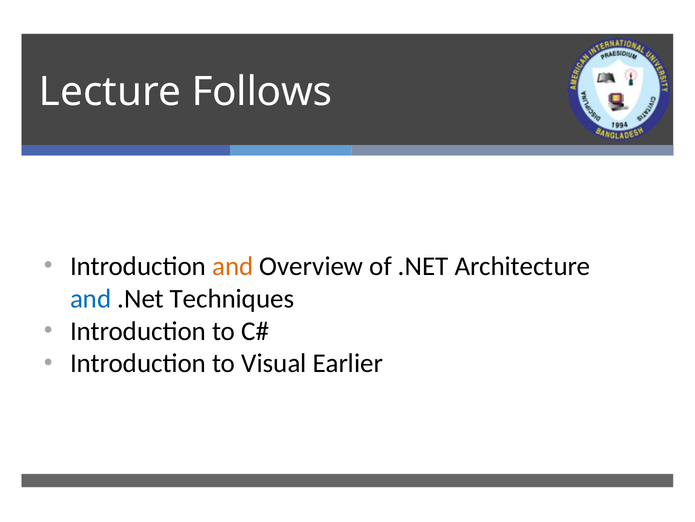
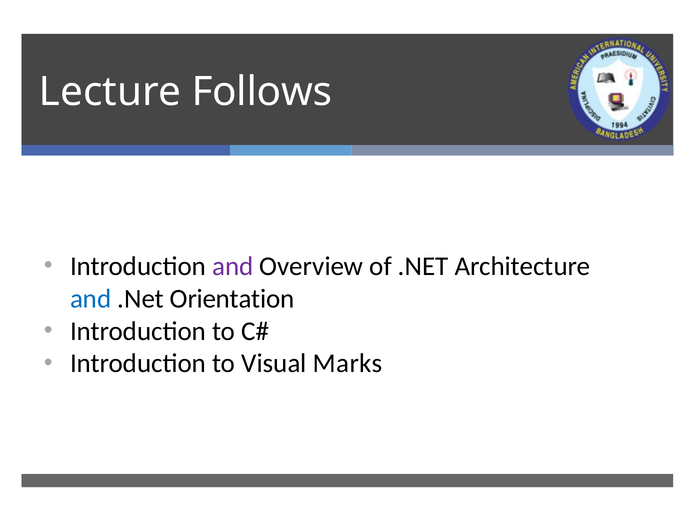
and colour: orange -> purple (233, 266)
Techniques: Techniques -> Orientation (232, 298)
Earlier: Earlier -> Marks (348, 363)
